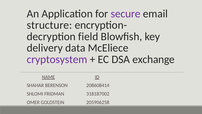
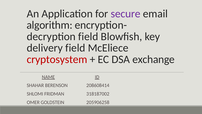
structure: structure -> algorithm (50, 25)
delivery data: data -> field (75, 48)
cryptosystem colour: purple -> red (57, 59)
